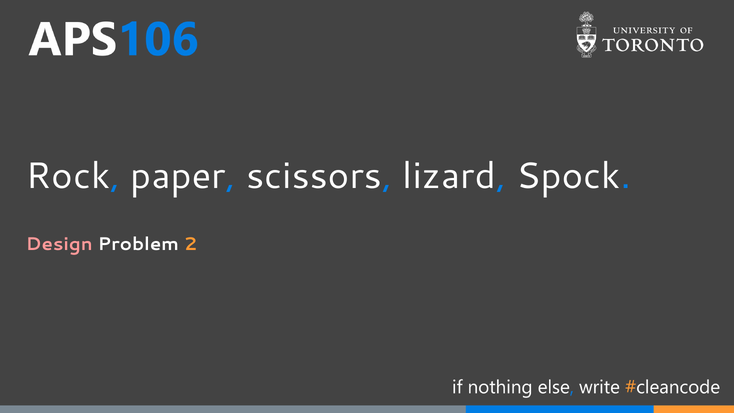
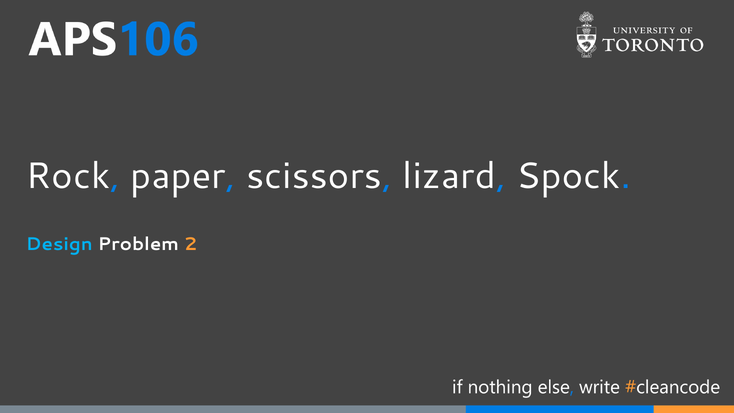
Design colour: pink -> light blue (59, 244)
